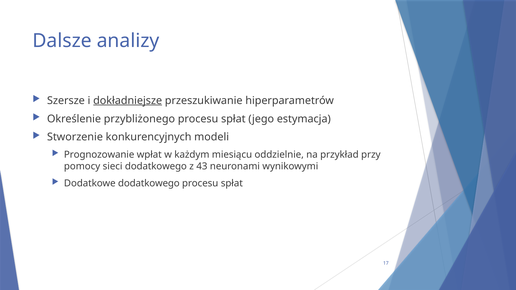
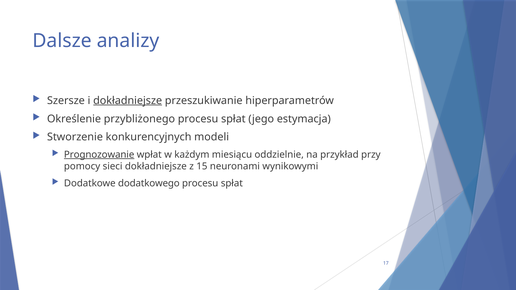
Prognozowanie underline: none -> present (99, 155)
sieci dodatkowego: dodatkowego -> dokładniejsze (156, 166)
43: 43 -> 15 (202, 166)
